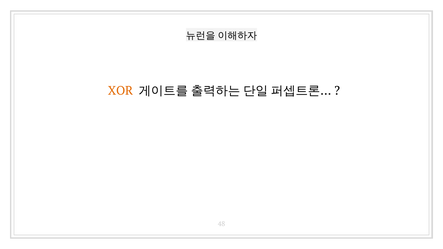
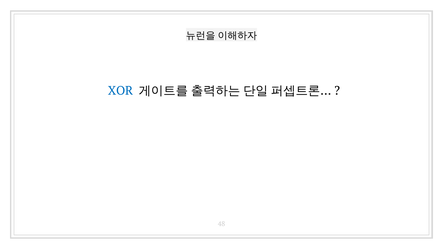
XOR colour: orange -> blue (120, 91)
